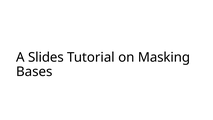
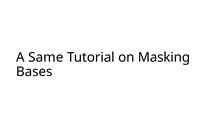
Slides: Slides -> Same (46, 57)
